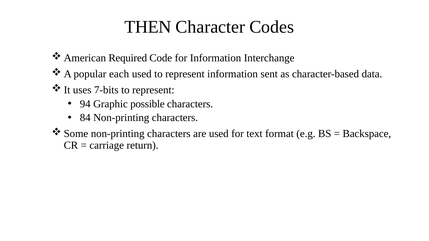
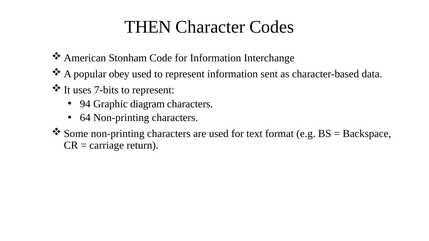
Required: Required -> Stonham (128, 58)
each: each -> obey (119, 74)
possible: possible -> diagram (147, 104)
84: 84 -> 64 (85, 118)
